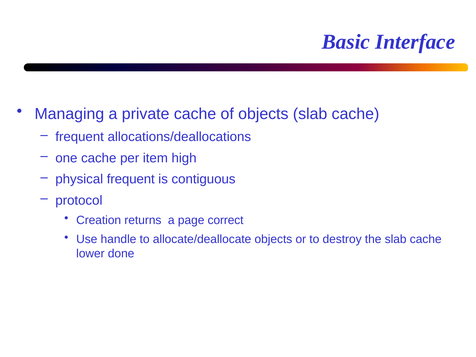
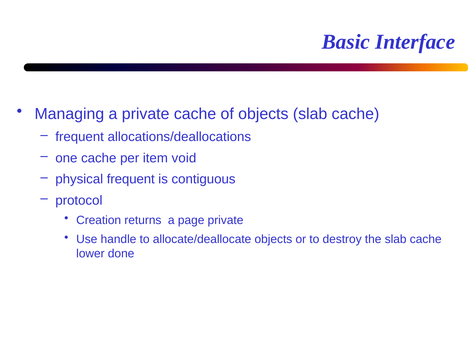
high: high -> void (184, 158)
page correct: correct -> private (226, 220)
